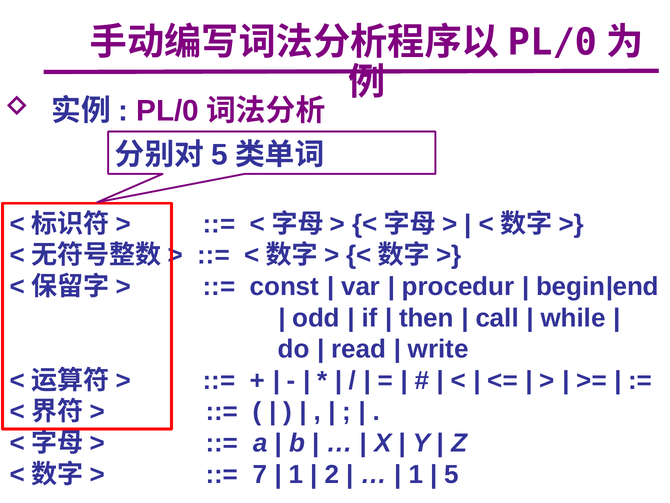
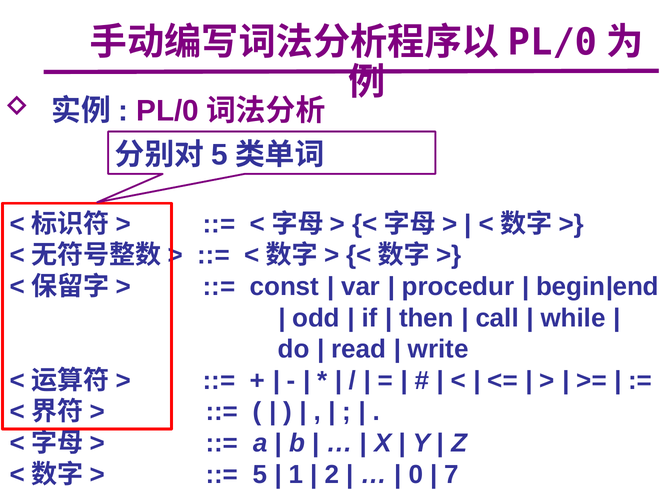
7: 7 -> 5 (260, 474)
1: 1 -> 0 (416, 474)
5: 5 -> 7 (452, 474)
